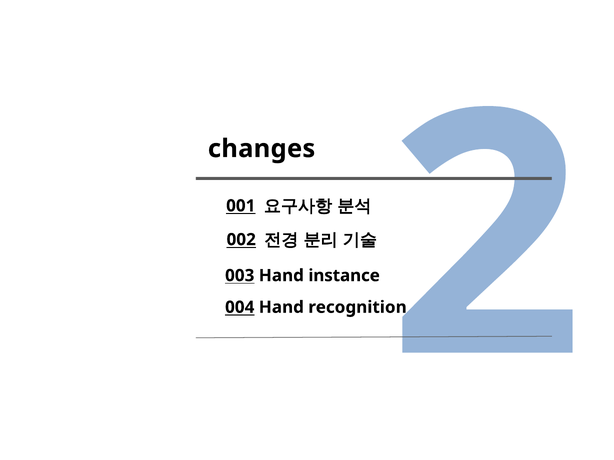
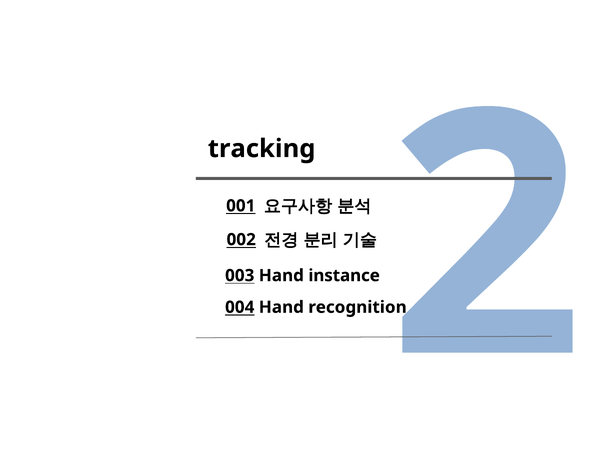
changes: changes -> tracking (262, 149)
